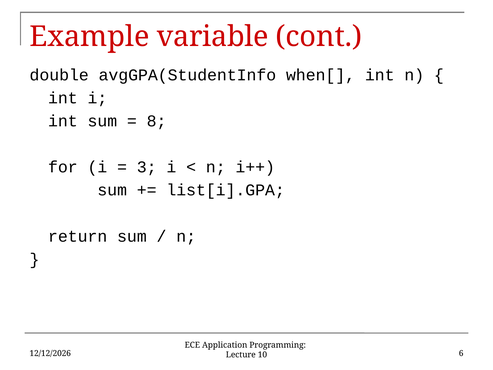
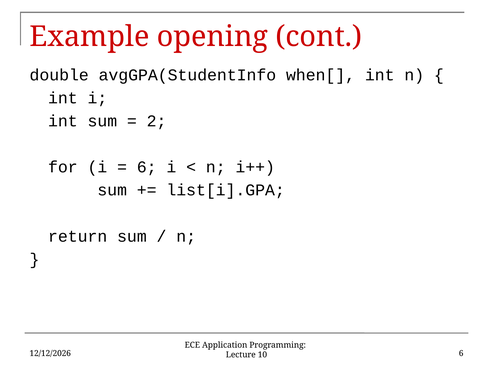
variable: variable -> opening (212, 37)
8: 8 -> 2 (157, 121)
3: 3 -> 6 (147, 167)
